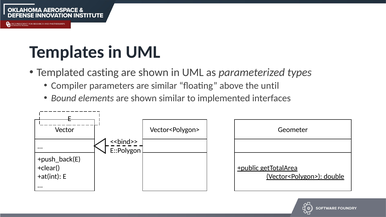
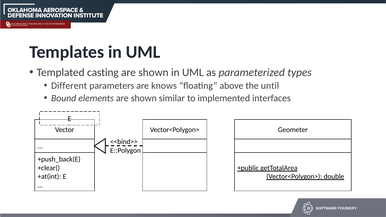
Compiler: Compiler -> Different (69, 86)
are similar: similar -> knows (164, 86)
